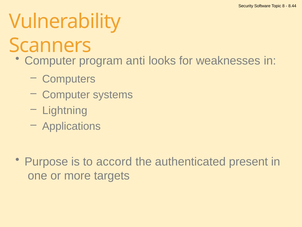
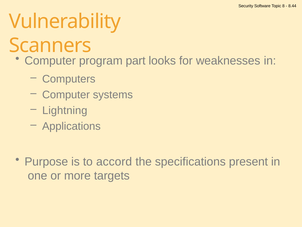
anti: anti -> part (136, 60)
authenticated: authenticated -> specifications (190, 161)
